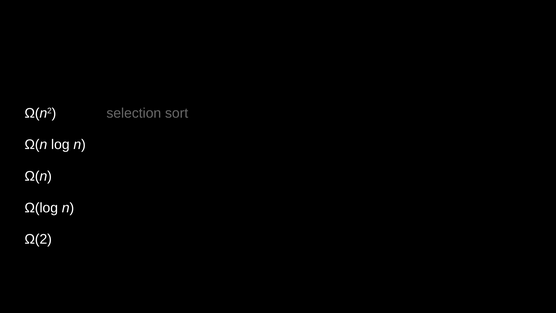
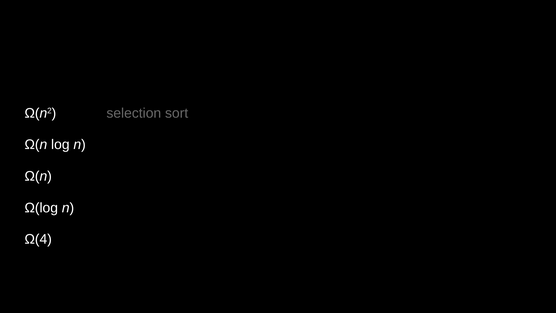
Ω(2: Ω(2 -> Ω(4 (38, 239)
